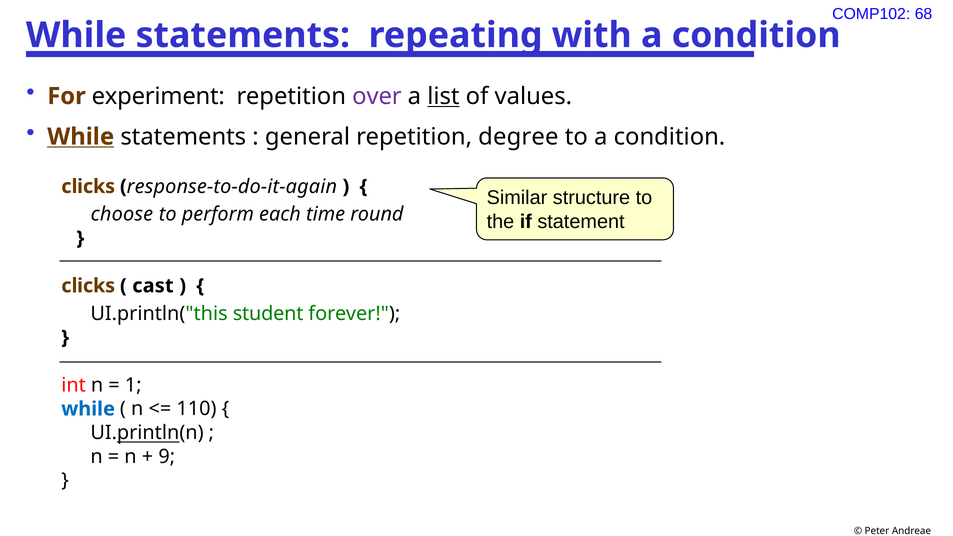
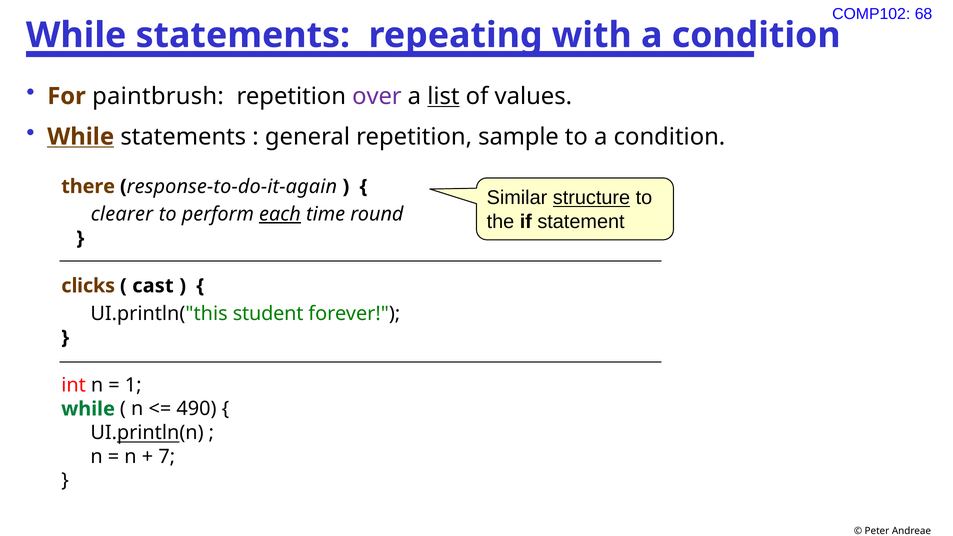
experiment: experiment -> paintbrush (158, 96)
degree: degree -> sample (519, 137)
clicks: clicks -> there (88, 187)
structure underline: none -> present (591, 198)
choose: choose -> clearer (122, 214)
each underline: none -> present (280, 214)
while colour: blue -> green (88, 409)
110: 110 -> 490 (197, 409)
9: 9 -> 7 (167, 457)
